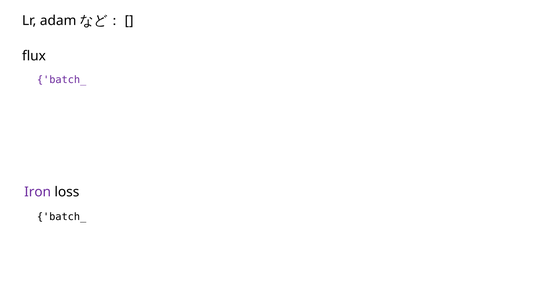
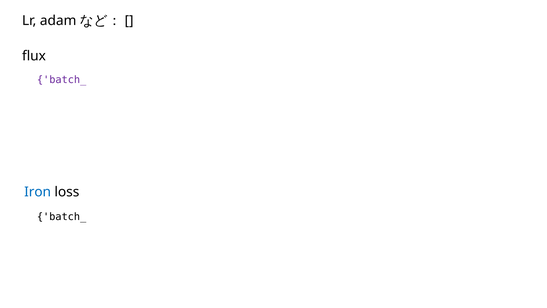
Iron colour: purple -> blue (38, 192)
